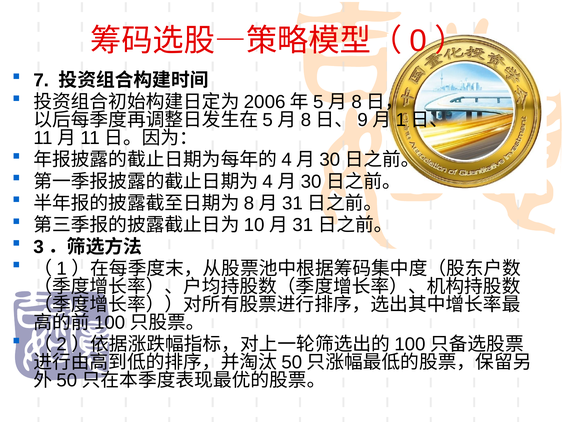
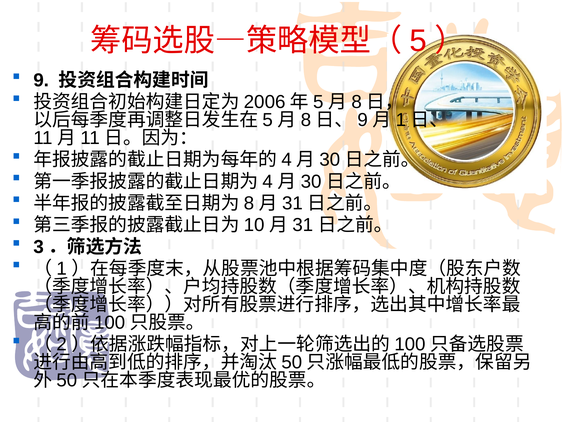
0: 0 -> 5 (418, 41)
7: 7 -> 9 (41, 80)
